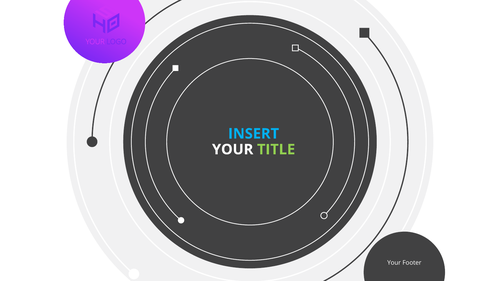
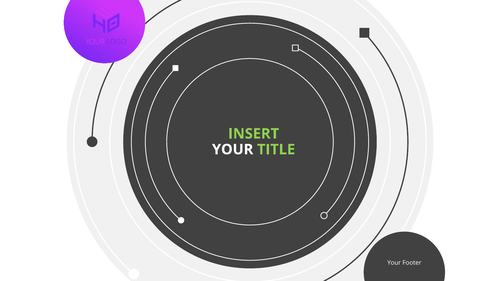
INSERT colour: light blue -> light green (254, 134)
